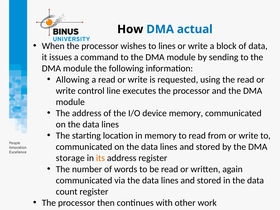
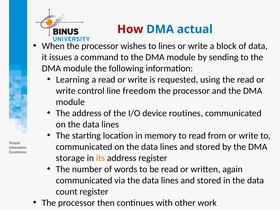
How colour: black -> red (130, 29)
Allowing: Allowing -> Learning (73, 80)
executes: executes -> freedom (139, 91)
device memory: memory -> routines (186, 113)
